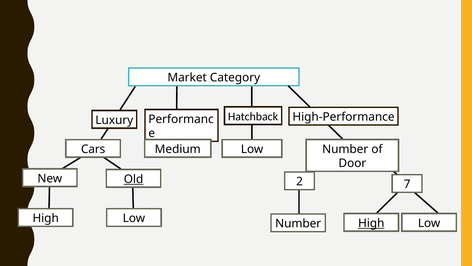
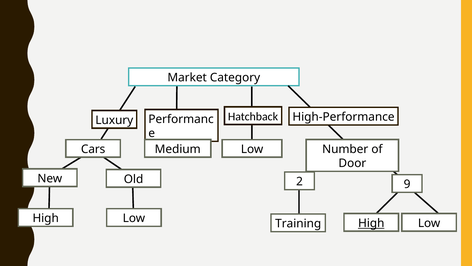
7: 7 -> 9 (407, 184)
Old underline: present -> none (134, 179)
Number: Number -> Training (298, 223)
